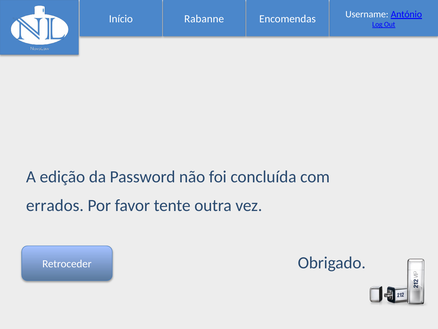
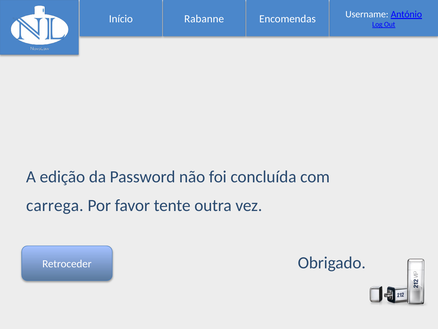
errados: errados -> carrega (55, 205)
